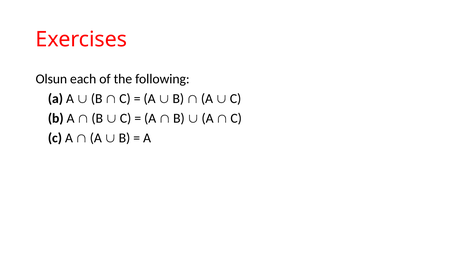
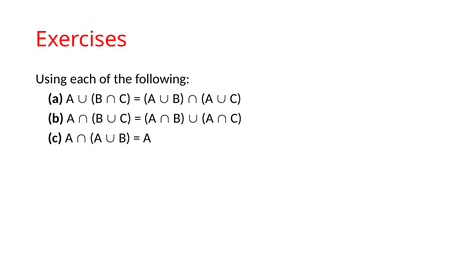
Olsun: Olsun -> Using (51, 79)
